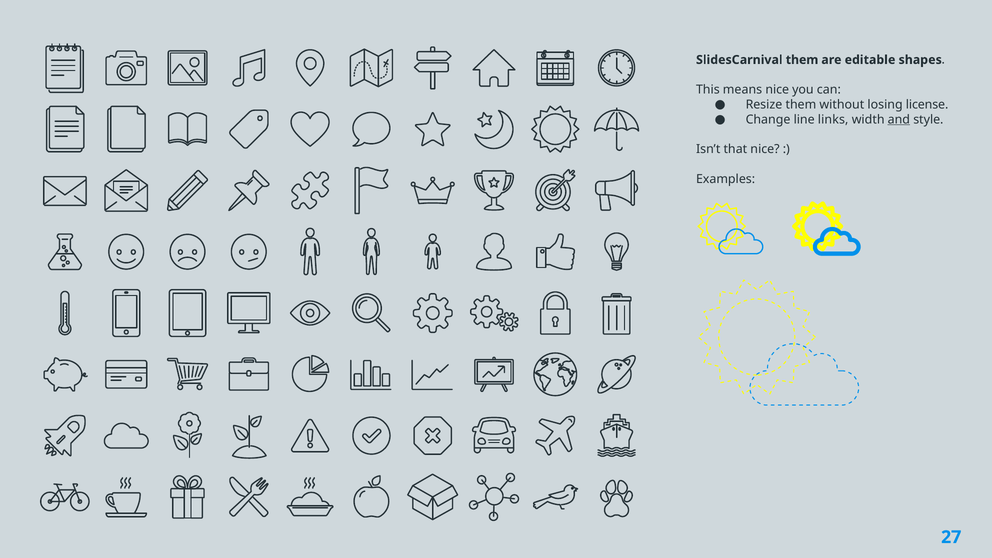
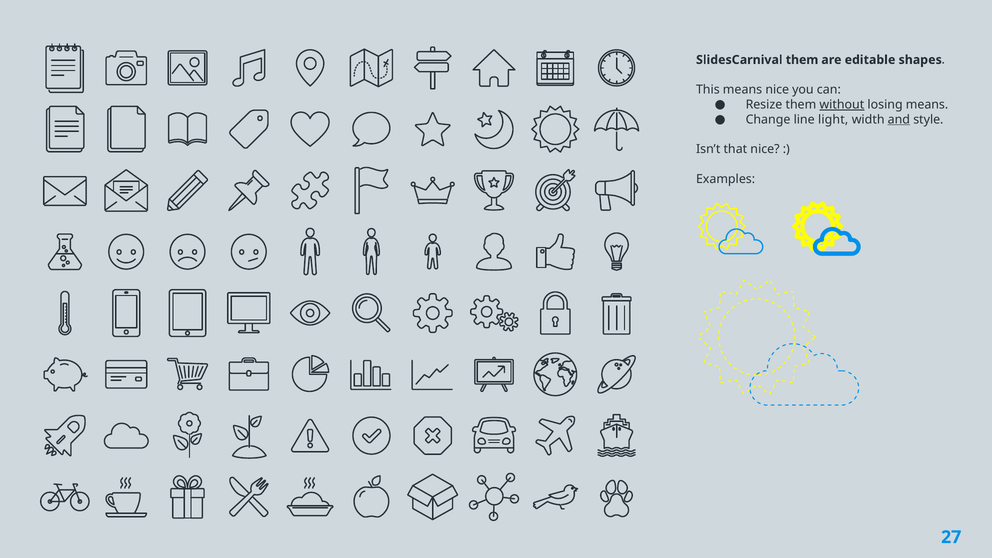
without underline: none -> present (842, 105)
losing license: license -> means (927, 105)
links: links -> light (833, 120)
